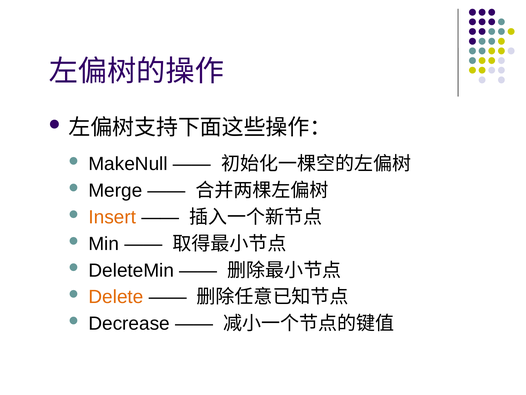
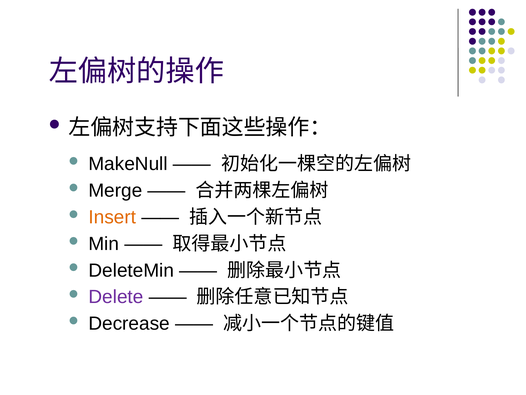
Delete colour: orange -> purple (116, 297)
